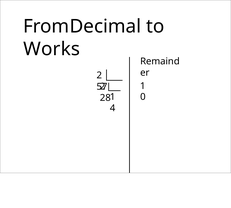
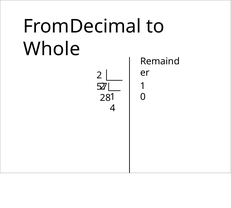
Works: Works -> Whole (52, 49)
